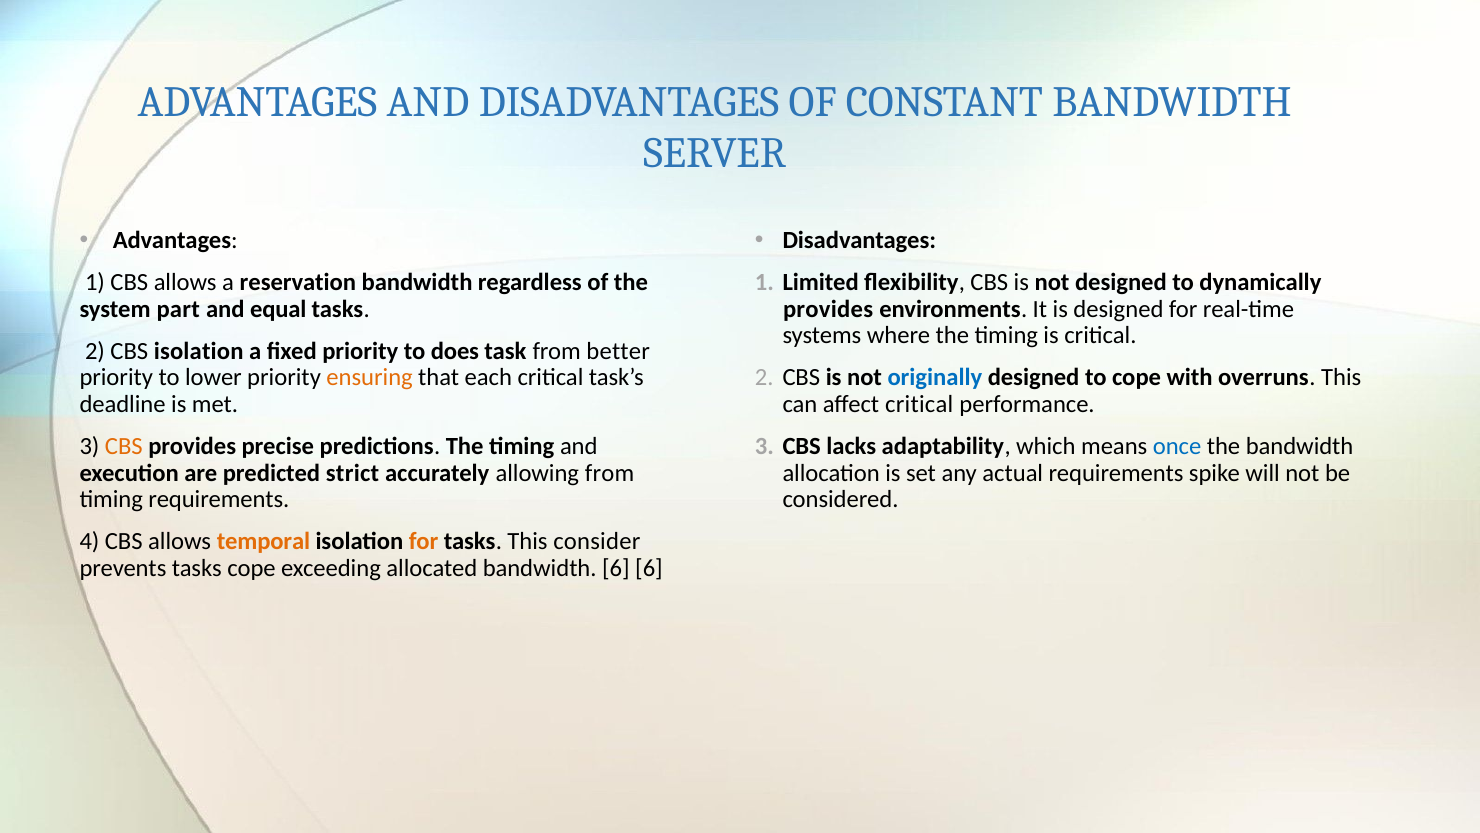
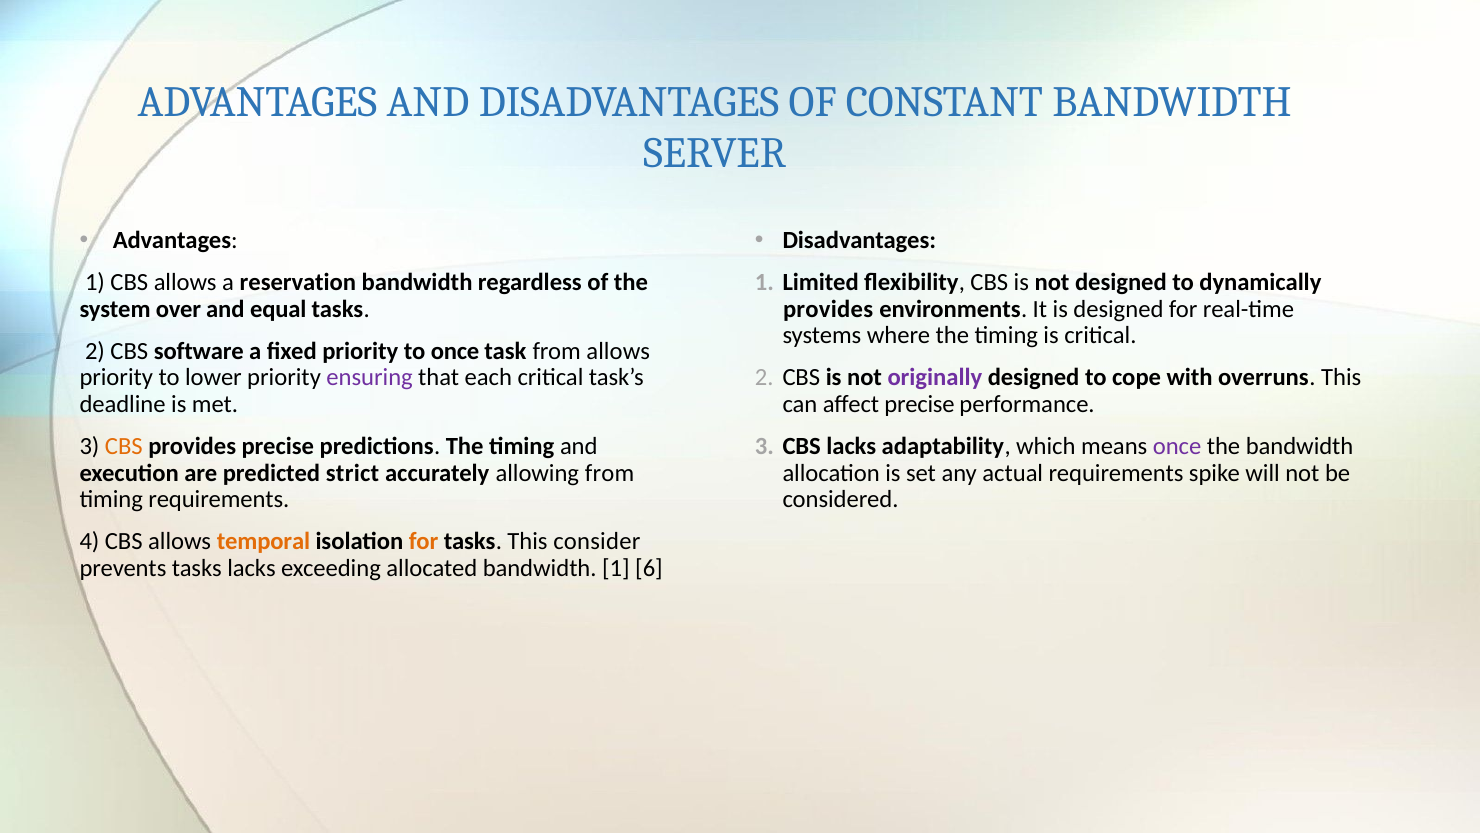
part: part -> over (178, 309)
CBS isolation: isolation -> software (199, 351)
to does: does -> once (455, 351)
from better: better -> allows (618, 351)
ensuring colour: orange -> purple (370, 378)
originally colour: blue -> purple (935, 378)
affect critical: critical -> precise (919, 404)
once colour: blue -> purple (1177, 446)
tasks cope: cope -> lacks (252, 568)
bandwidth 6: 6 -> 1 (616, 568)
